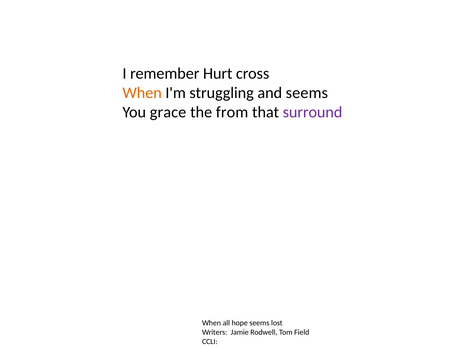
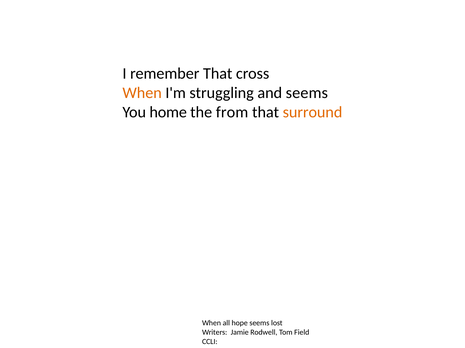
remember Hurt: Hurt -> That (218, 74)
grace: grace -> home (168, 112)
surround colour: purple -> orange (312, 112)
